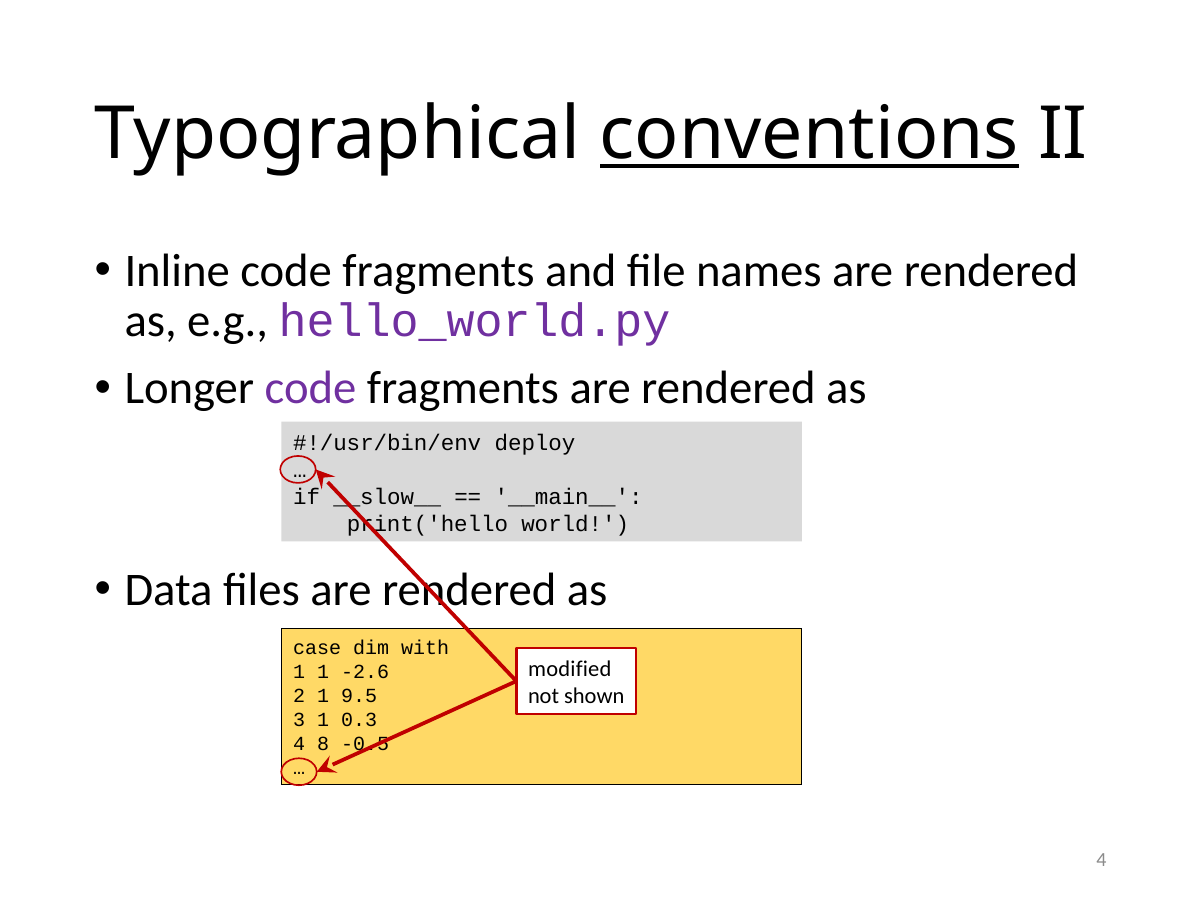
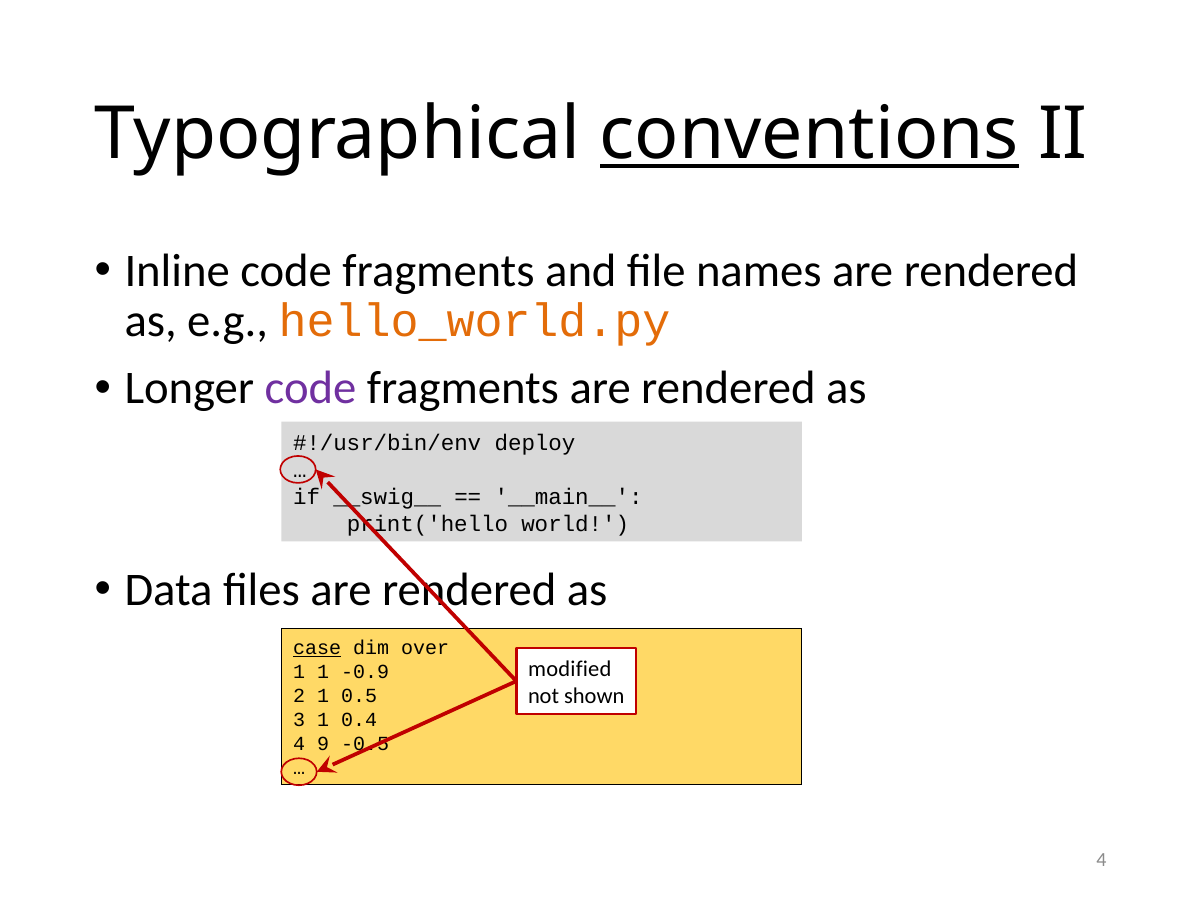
hello_world.py colour: purple -> orange (475, 321)
__slow__: __slow__ -> __swig__ (387, 497)
case underline: none -> present (317, 647)
with: with -> over (425, 647)
-2.6: -2.6 -> -0.9 (365, 671)
9.5: 9.5 -> 0.5 (359, 695)
0.3: 0.3 -> 0.4 (359, 719)
8: 8 -> 9 (323, 743)
